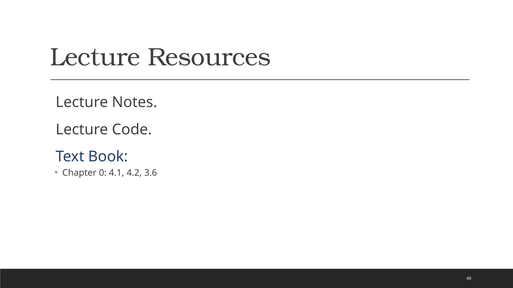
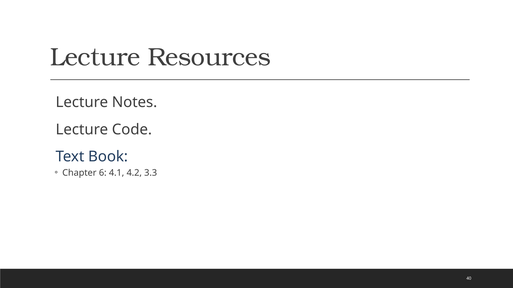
0: 0 -> 6 (103, 173)
3.6: 3.6 -> 3.3 (151, 173)
